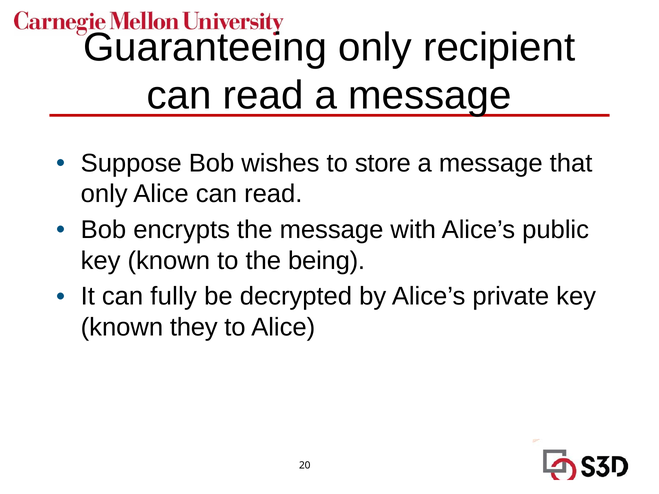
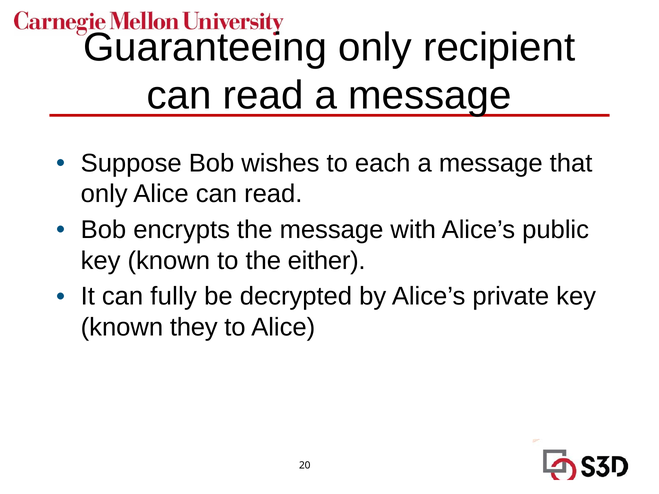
store: store -> each (383, 163)
being: being -> either (327, 261)
